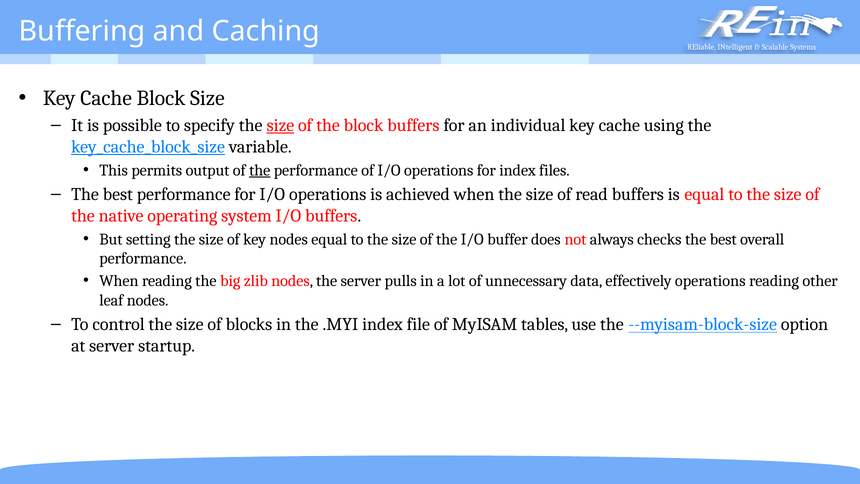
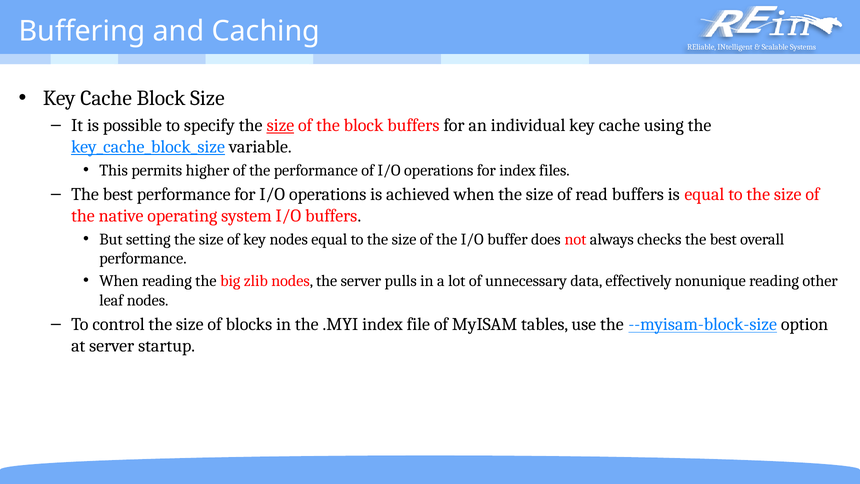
output: output -> higher (208, 170)
the underline: present -> none (260, 170)
effectively operations: operations -> nonunique (710, 281)
